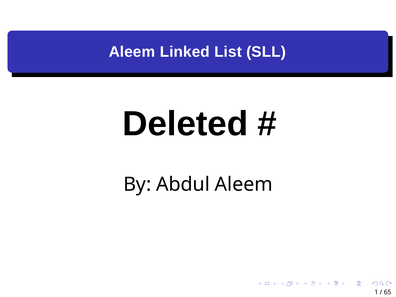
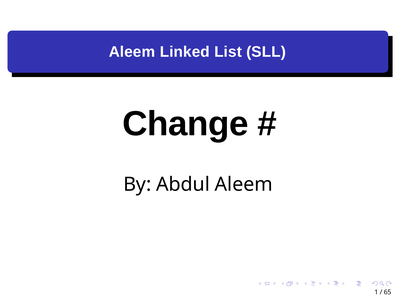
Deleted: Deleted -> Change (185, 124)
